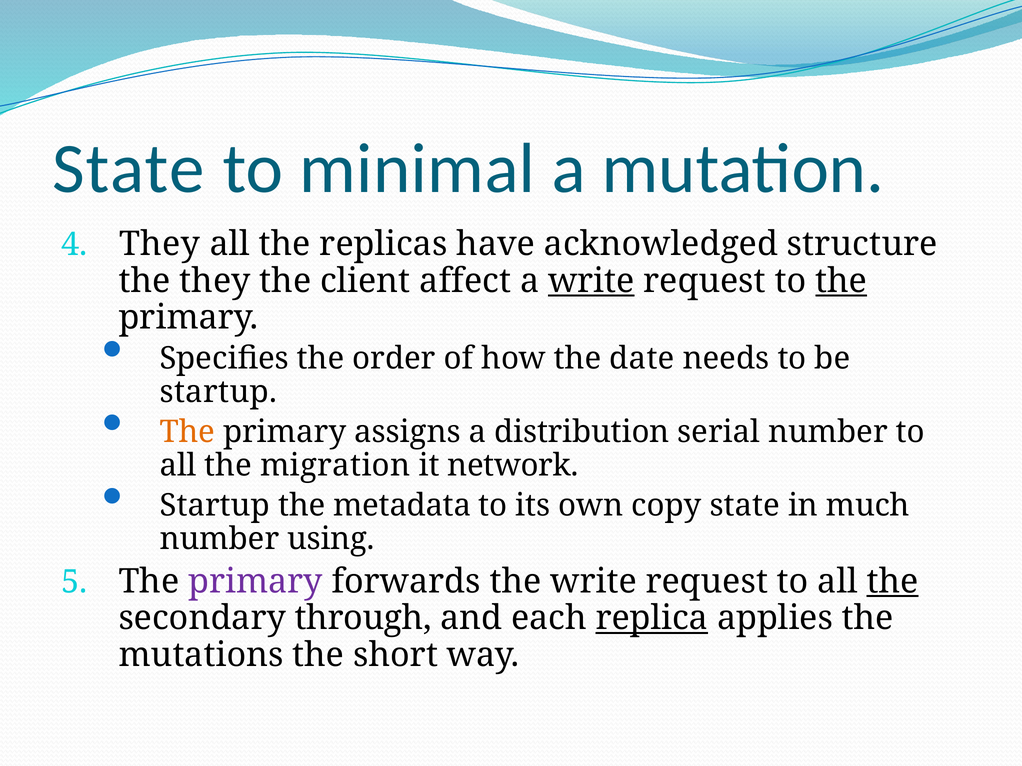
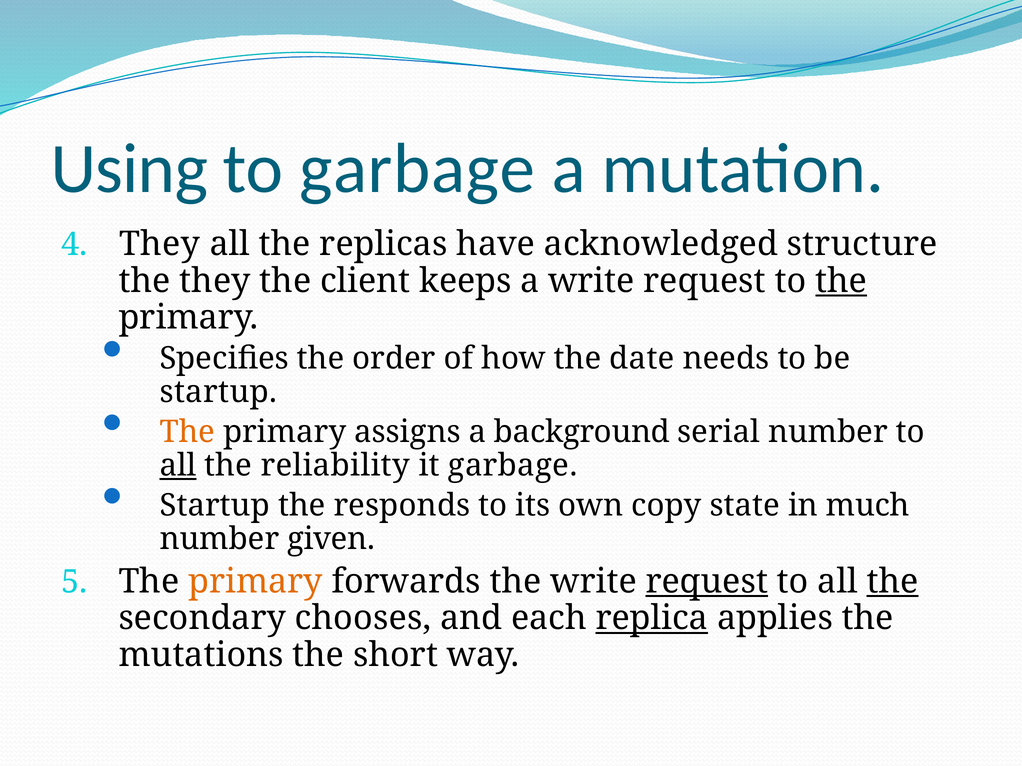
State: State -> Using (129, 169)
to minimal: minimal -> garbage (417, 169)
affect: affect -> keeps (465, 281)
write underline: present -> none (591, 281)
distribution: distribution -> background (582, 432)
all underline: none -> present (178, 466)
migration: migration -> reliability (335, 466)
it network: network -> garbage (513, 466)
metadata: metadata -> responds (402, 506)
using: using -> given (331, 540)
primary colour: purple -> orange (255, 582)
request underline: none -> present (707, 582)
through: through -> chooses (363, 619)
